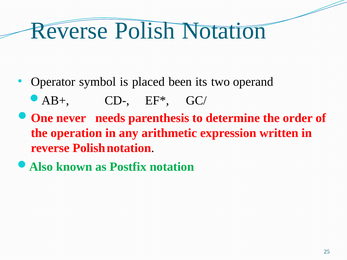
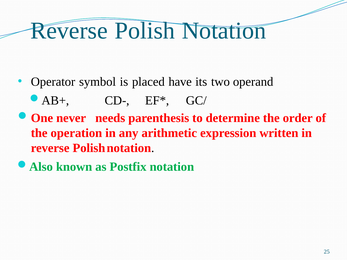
been: been -> have (180, 82)
